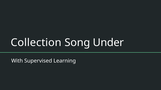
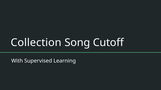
Under: Under -> Cutoff (108, 43)
